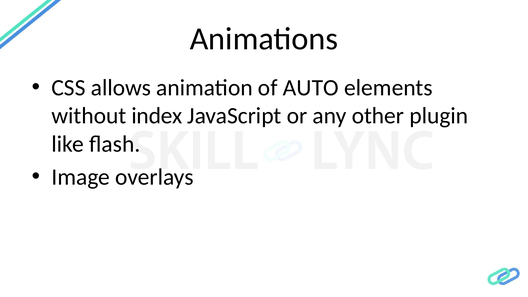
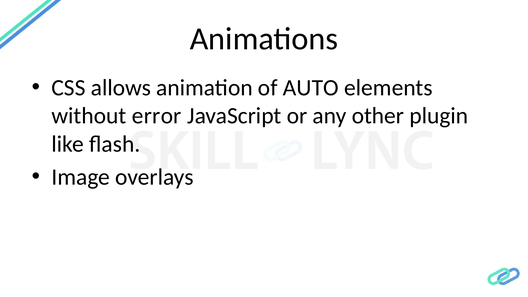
index: index -> error (157, 116)
